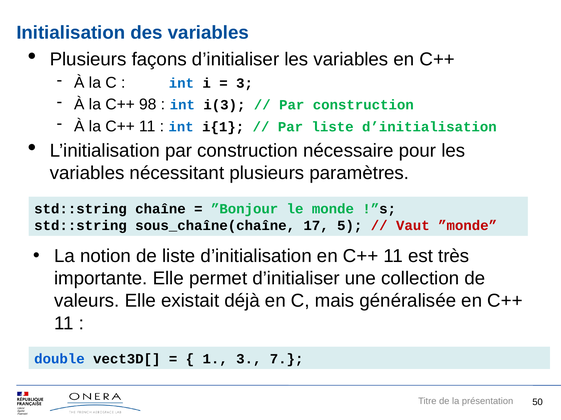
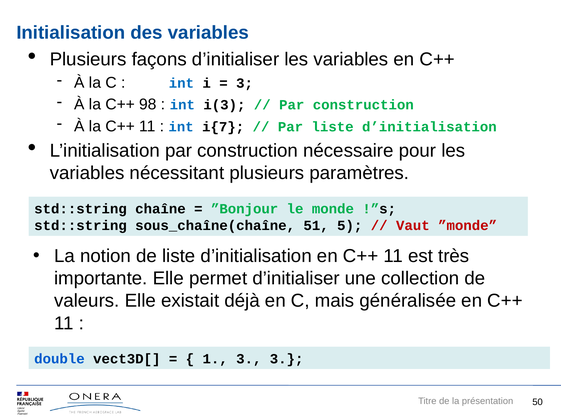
i{1: i{1 -> i{7 (223, 127)
17: 17 -> 51 (316, 226)
3 7: 7 -> 3 (287, 359)
